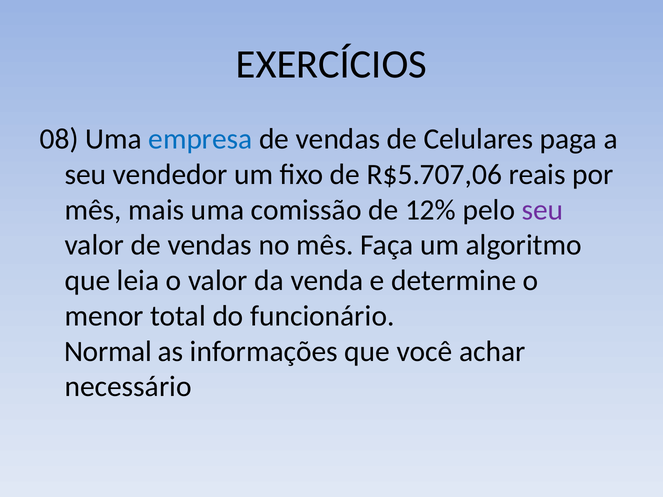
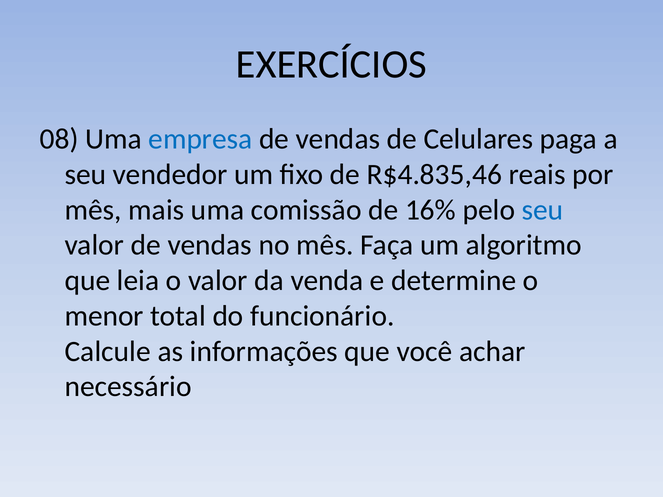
R$5.707,06: R$5.707,06 -> R$4.835,46 (434, 175)
12%: 12% -> 16% (431, 210)
seu colour: purple -> blue (543, 210)
Normal: Normal -> Calcule (108, 351)
